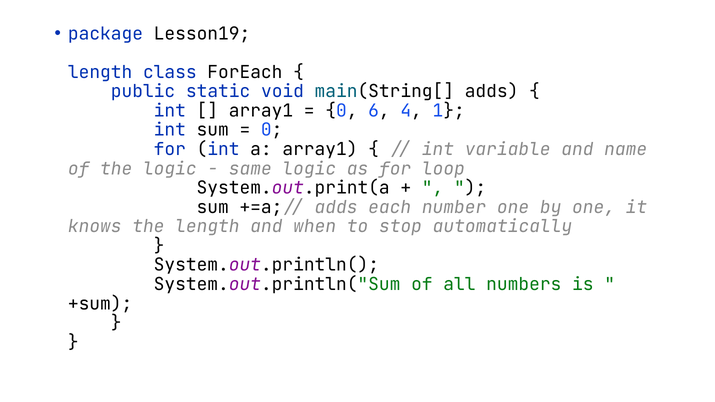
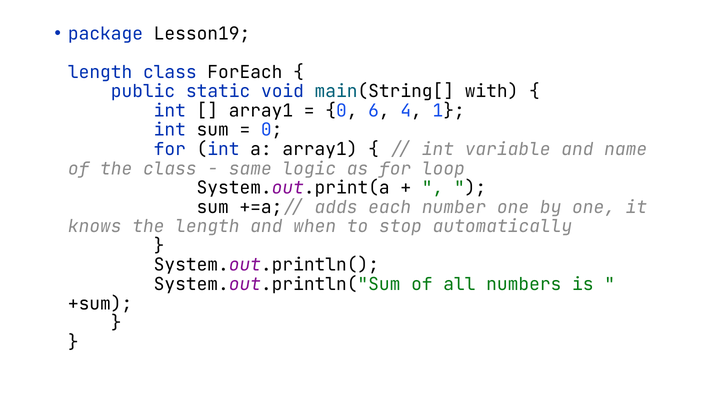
main(String[ adds: adds -> with (492, 92)
the logic: logic -> class (170, 169)
